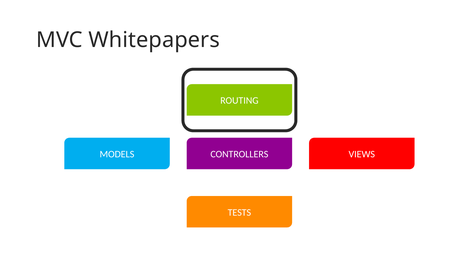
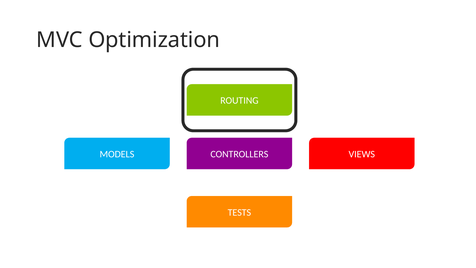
Whitepapers: Whitepapers -> Optimization (154, 40)
